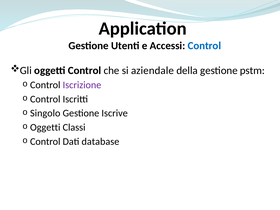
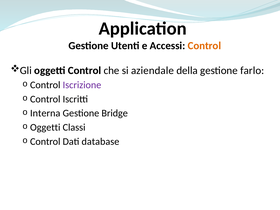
Control colour: blue -> orange (204, 46)
pstm: pstm -> farlo (252, 70)
Singolo: Singolo -> Interna (45, 113)
Iscrive: Iscrive -> Bridge (115, 113)
